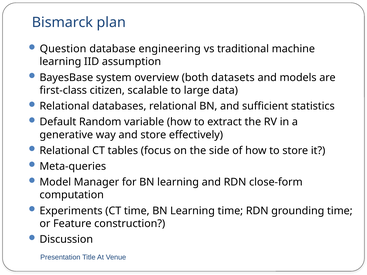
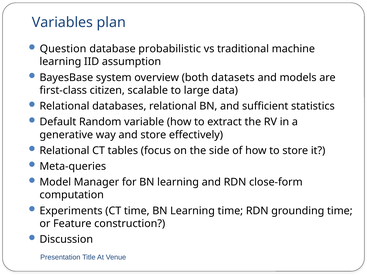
Bismarck: Bismarck -> Variables (62, 22)
engineering: engineering -> probabilistic (170, 49)
